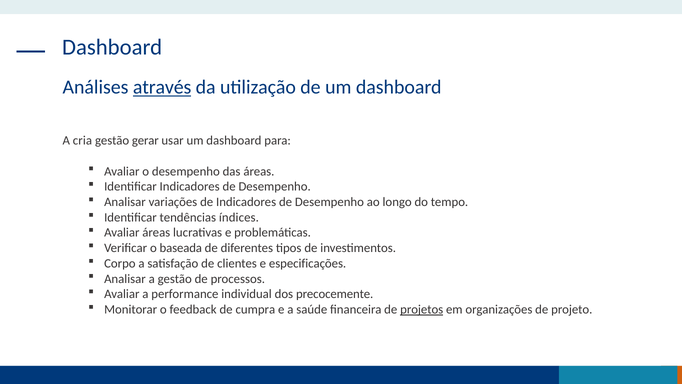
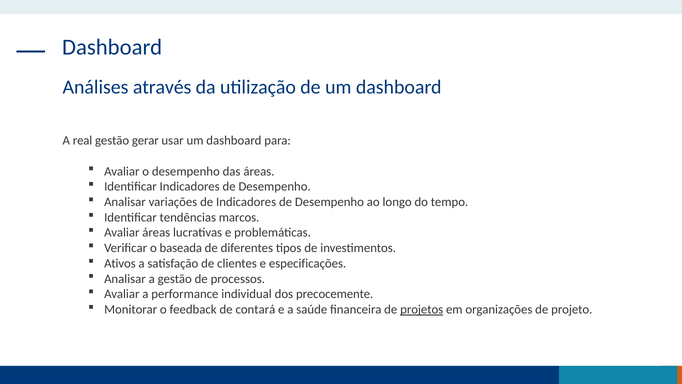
através underline: present -> none (162, 87)
cria: cria -> real (83, 140)
índices: índices -> marcos (239, 217)
Corpo: Corpo -> Ativos (120, 263)
cumpra: cumpra -> contará (255, 309)
